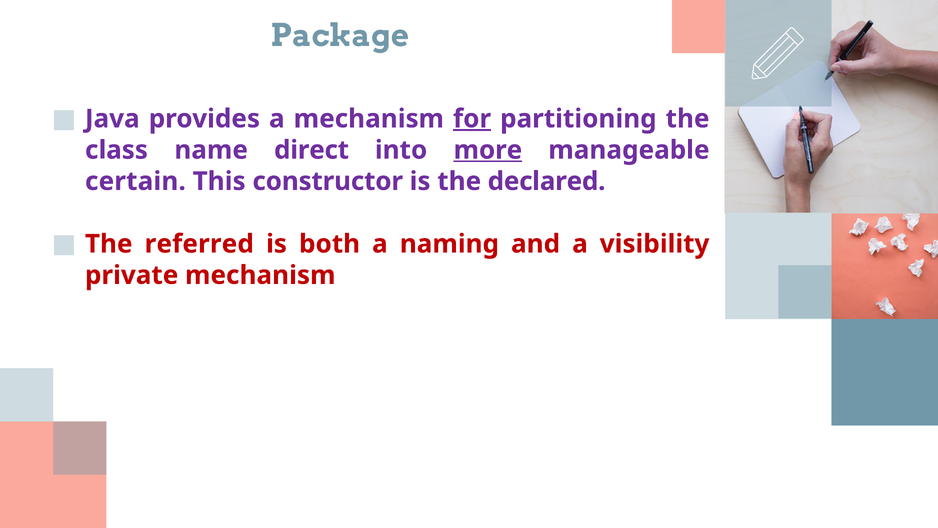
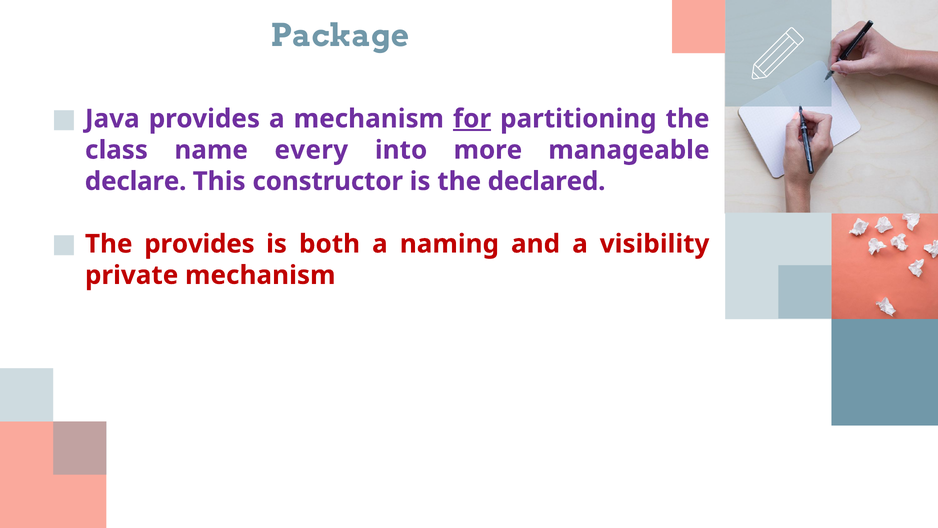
direct: direct -> every (311, 150)
more underline: present -> none (488, 150)
certain: certain -> declare (136, 181)
The referred: referred -> provides (199, 244)
